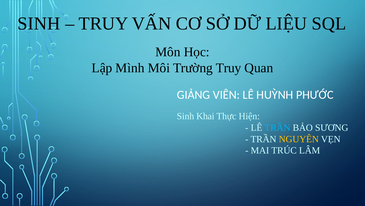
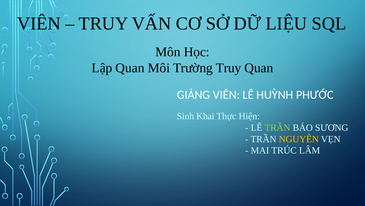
SINH: SINH -> VIÊN (39, 24)
Lập Mình: Mình -> Quan (130, 68)
TRẦN colour: light blue -> light green (277, 127)
